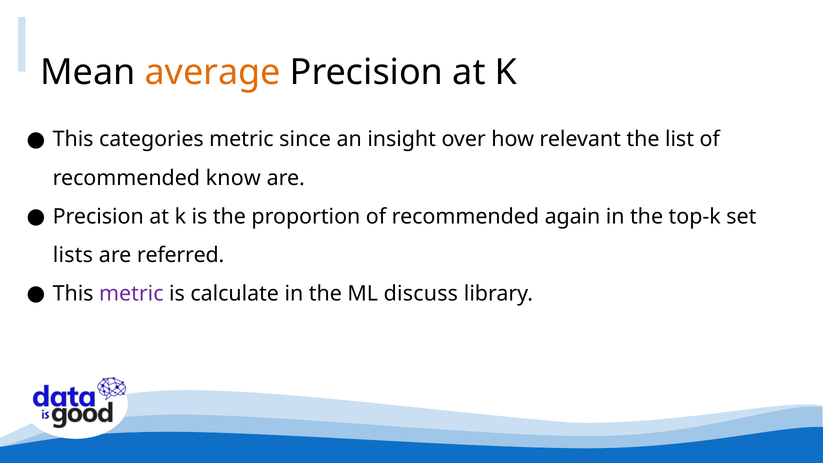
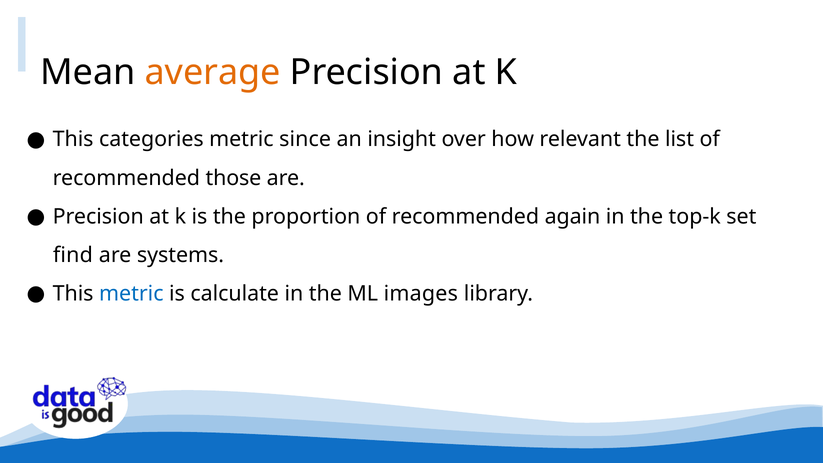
know: know -> those (233, 178)
lists: lists -> find (73, 255)
referred: referred -> systems (180, 255)
metric colour: purple -> blue (131, 294)
discuss: discuss -> images (421, 294)
